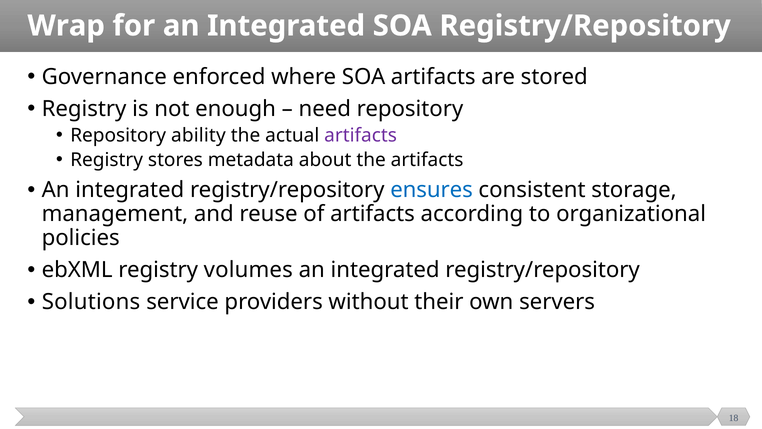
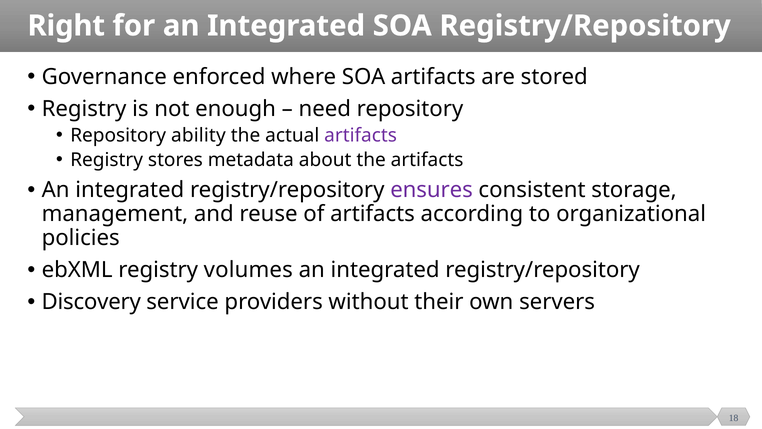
Wrap: Wrap -> Right (66, 26)
ensures colour: blue -> purple (432, 190)
Solutions: Solutions -> Discovery (91, 302)
